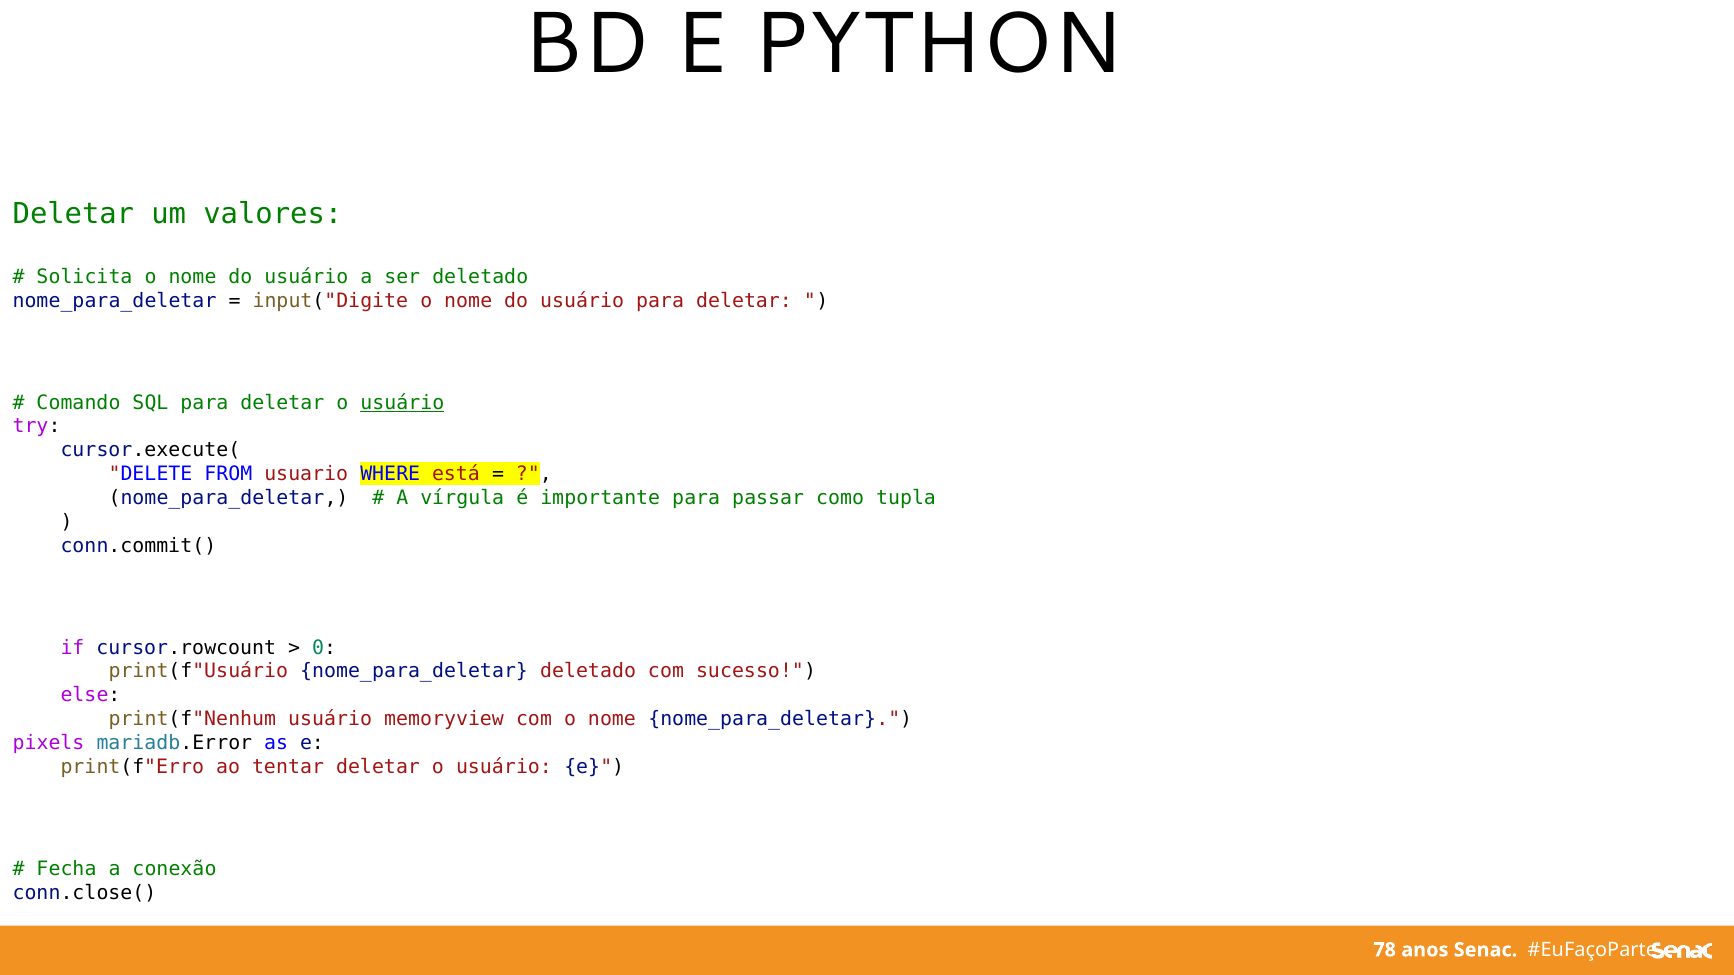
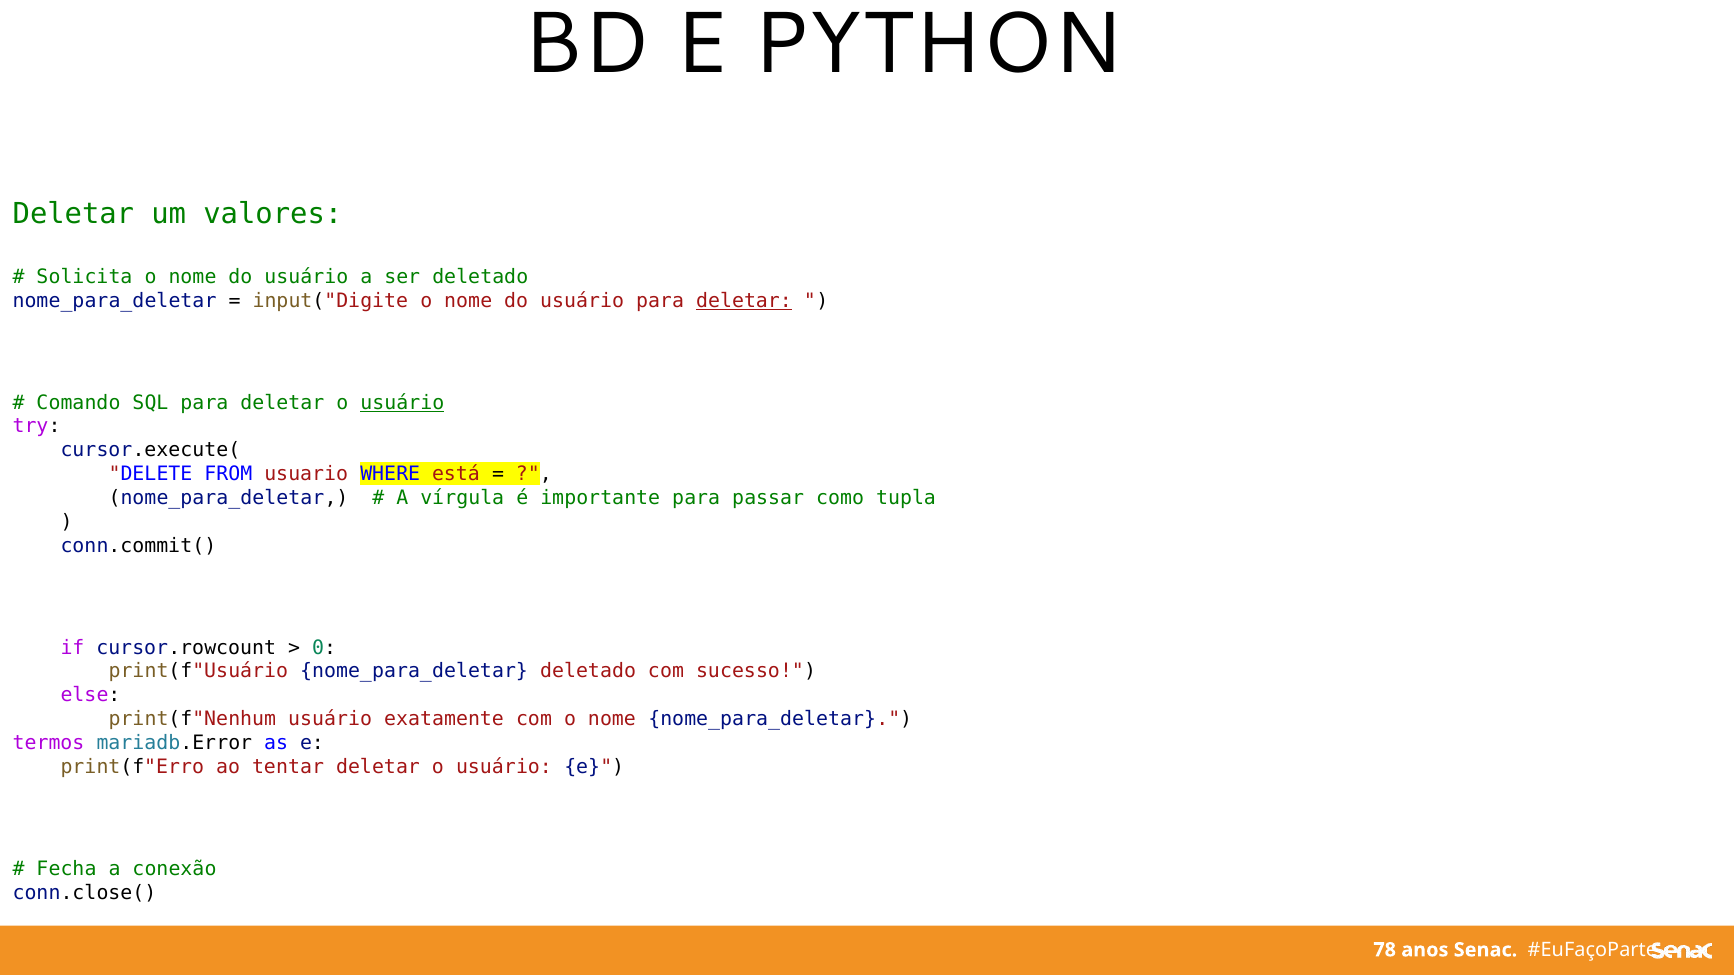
deletar underline: none -> present (744, 301)
memoryview: memoryview -> exatamente (444, 719)
pixels: pixels -> termos (49, 743)
